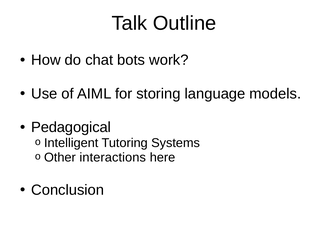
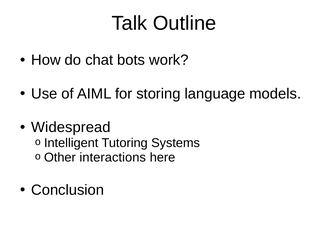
Pedagogical: Pedagogical -> Widespread (71, 127)
